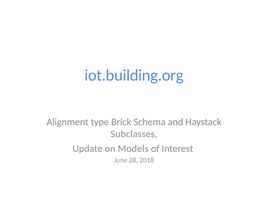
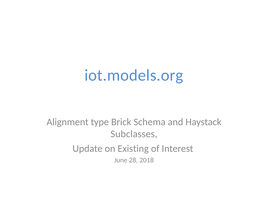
iot.building.org: iot.building.org -> iot.models.org (134, 75)
Models: Models -> Existing (133, 149)
